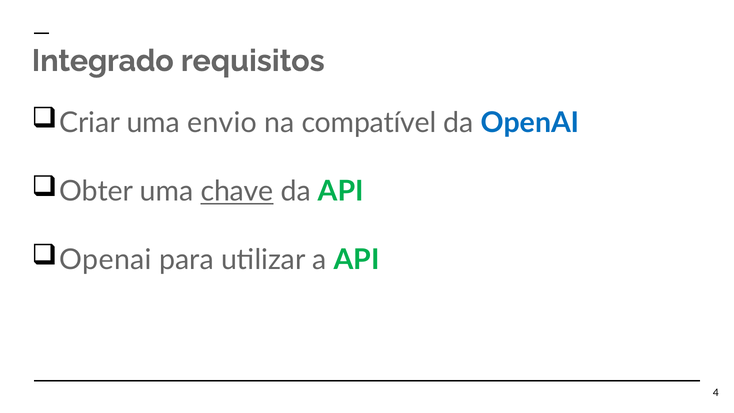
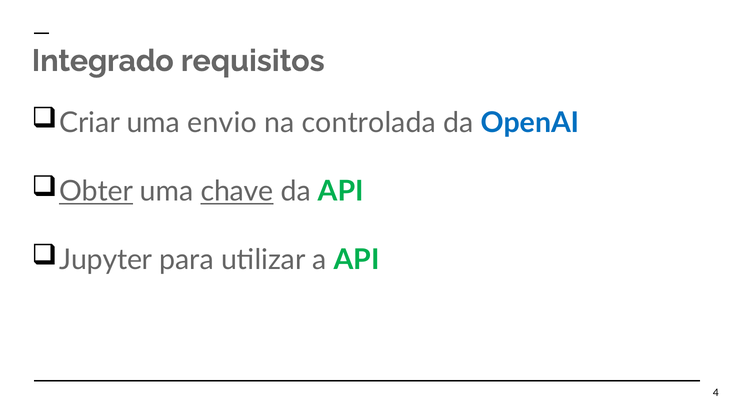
compatível: compatível -> controlada (369, 123)
Obter underline: none -> present (96, 191)
Openai: Openai -> Jupyter (106, 260)
